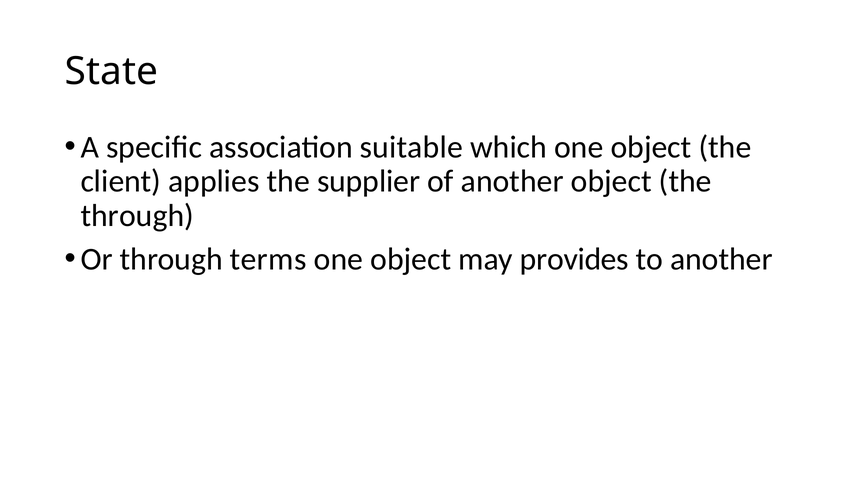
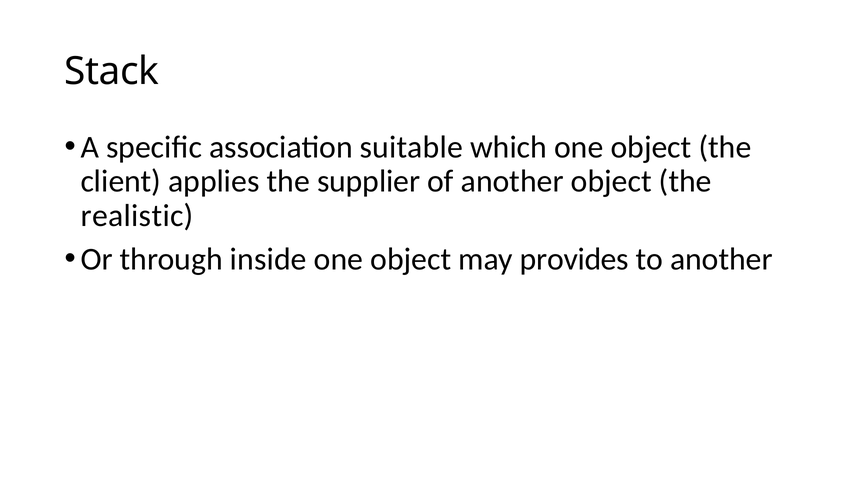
State: State -> Stack (112, 71)
through: through -> realistic (137, 216)
terms: terms -> inside (268, 259)
